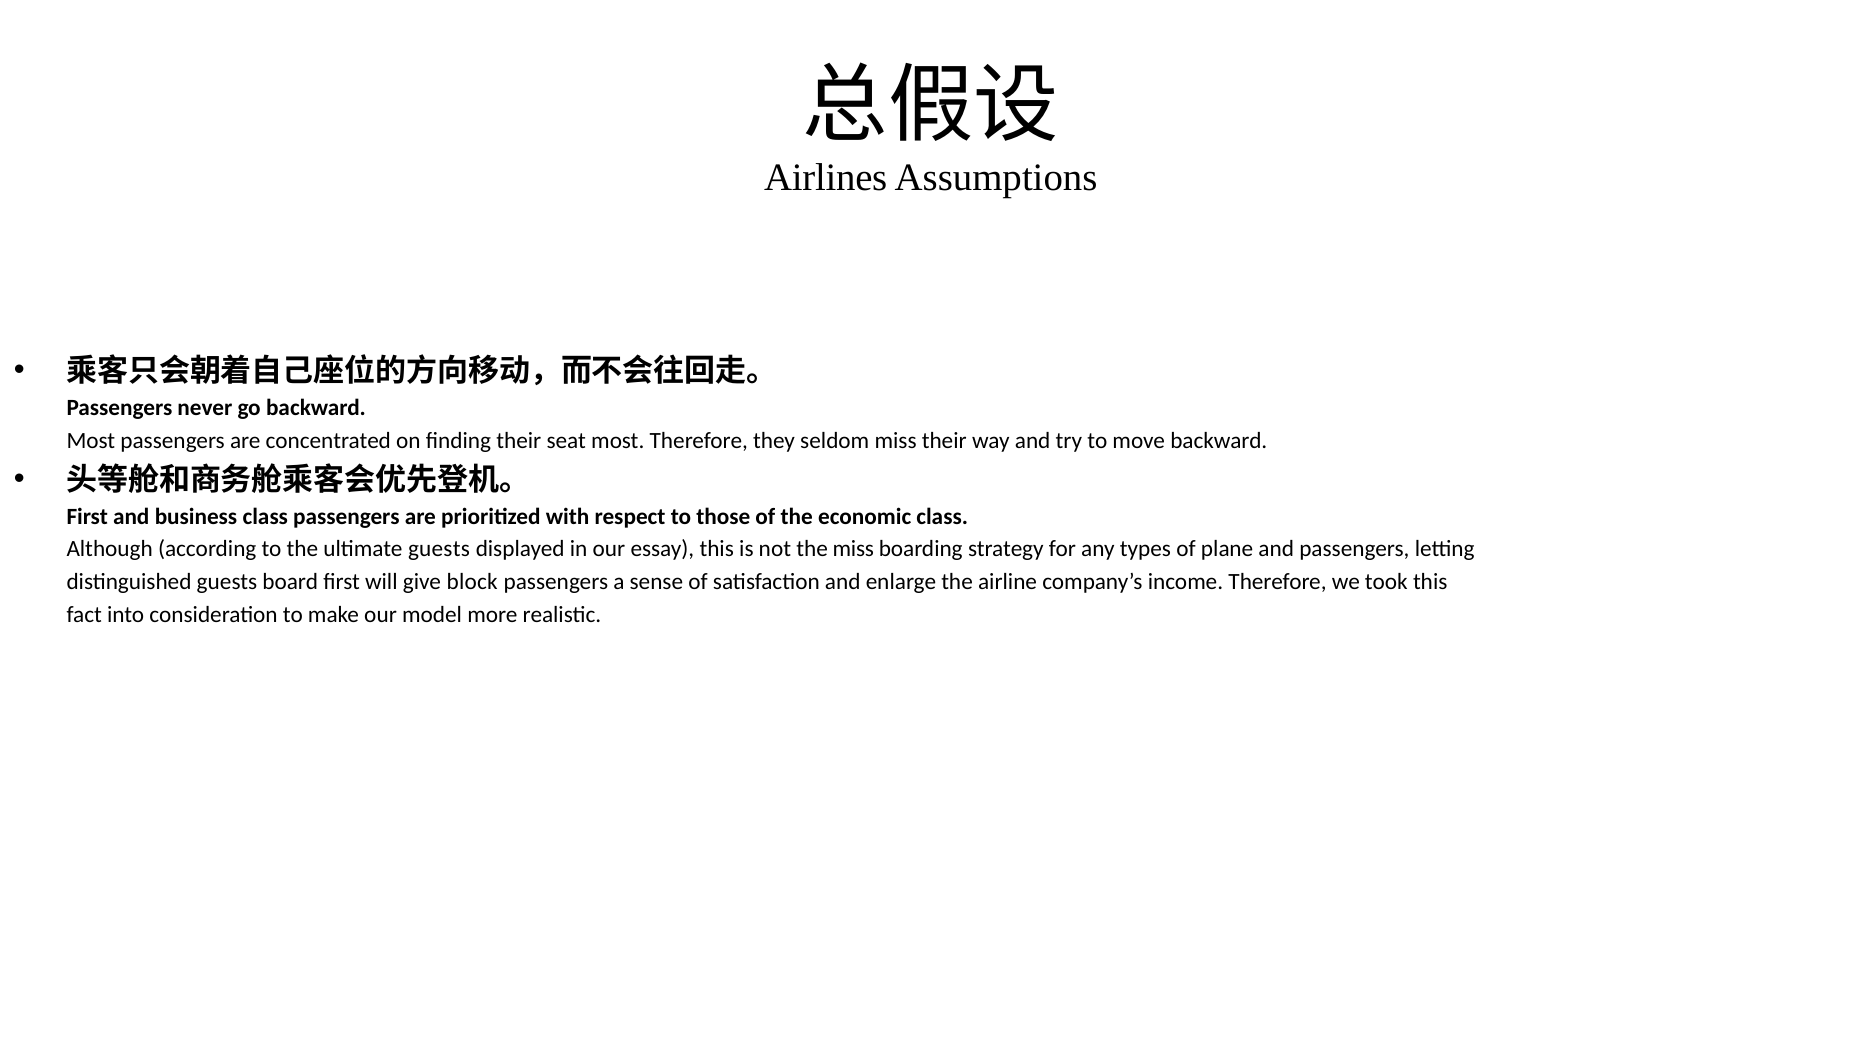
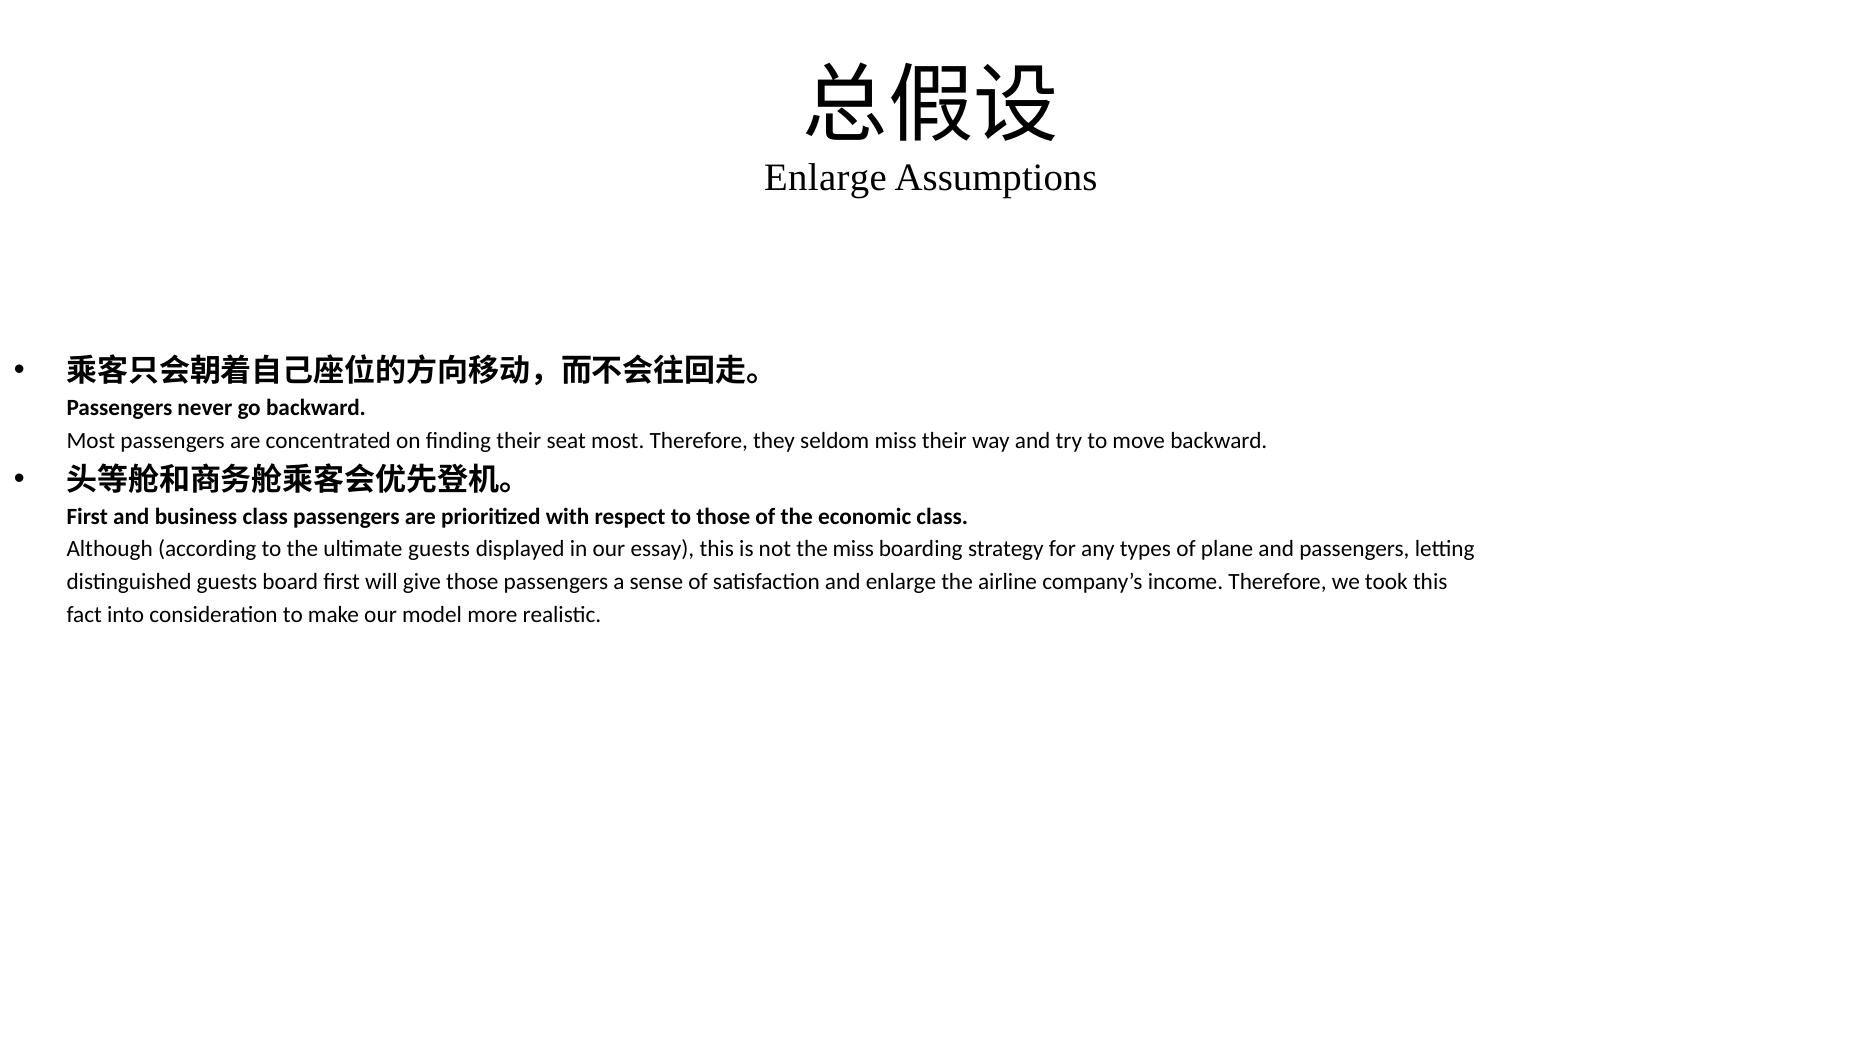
Airlines: Airlines -> Enlarge (825, 177)
give block: block -> those (472, 582)
